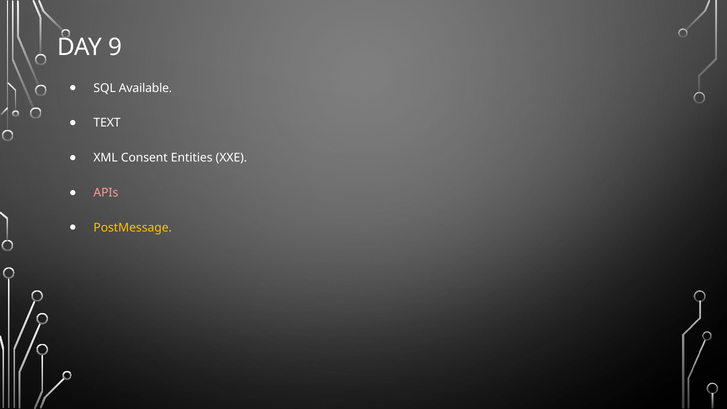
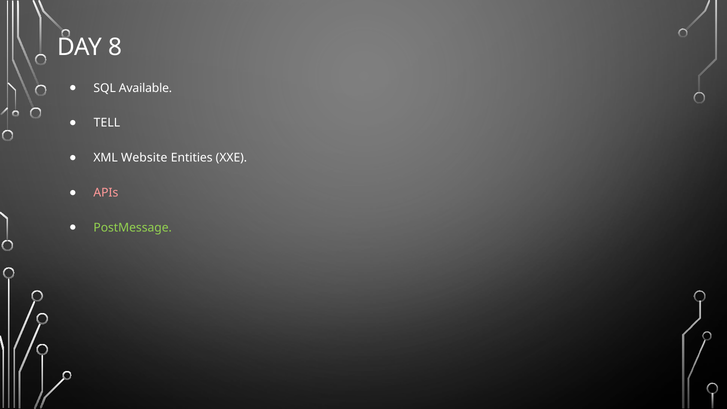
9: 9 -> 8 (115, 47)
TEXT: TEXT -> TELL (107, 123)
Consent: Consent -> Website (144, 158)
PostMessage colour: yellow -> light green (133, 228)
